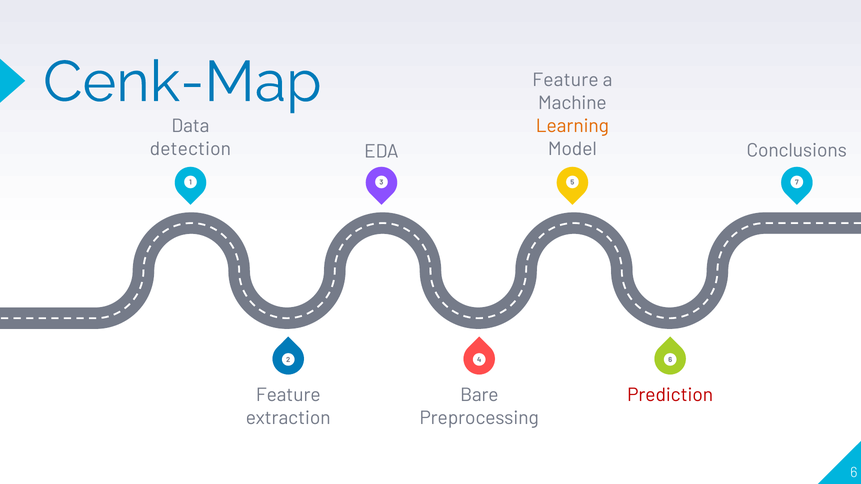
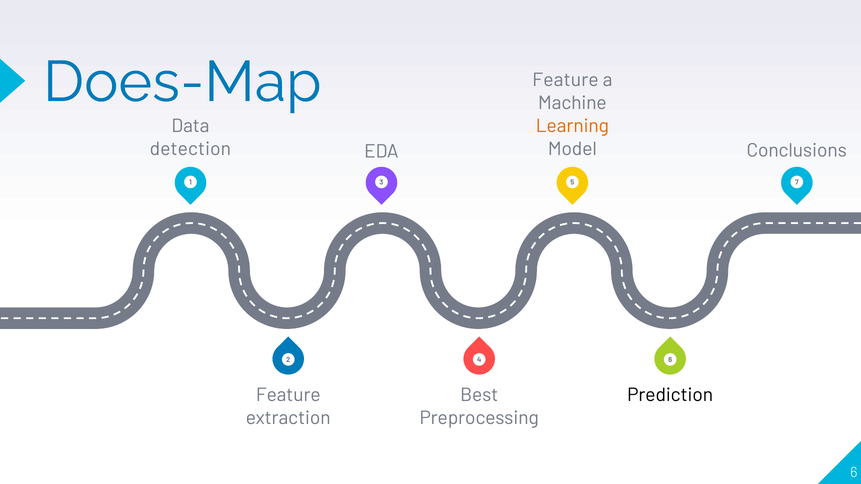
Cenk-Map: Cenk-Map -> Does-Map (182, 82)
Bare: Bare -> Best (479, 395)
Prediction colour: red -> black (670, 395)
